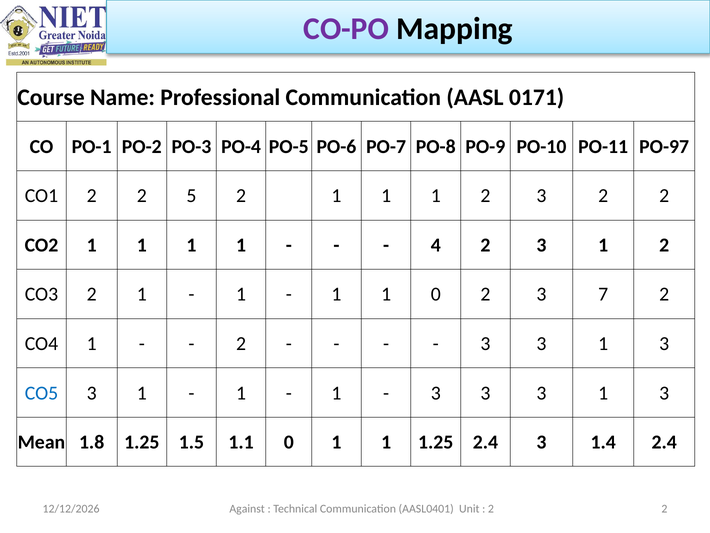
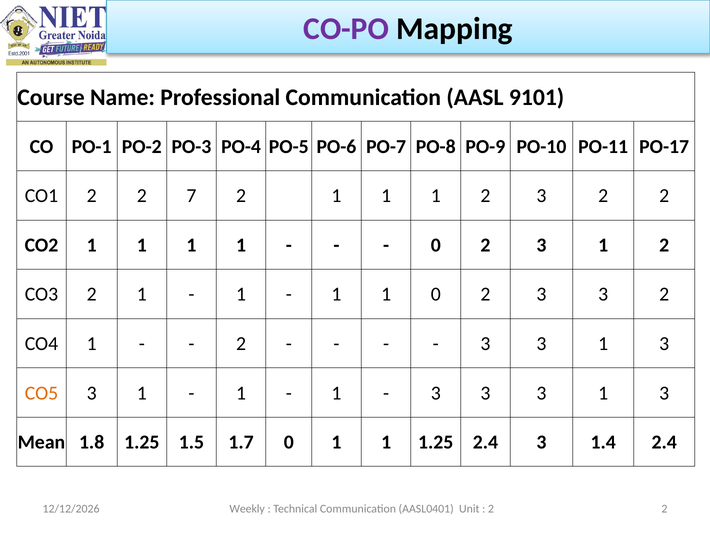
0171: 0171 -> 9101 (537, 97)
PO-97: PO-97 -> PO-17 (664, 147)
5: 5 -> 7 (191, 196)
4: 4 -> 0 (436, 245)
2 3 7: 7 -> 3 (603, 294)
CO5 colour: blue -> orange (41, 393)
1.1: 1.1 -> 1.7 (241, 442)
Against: Against -> Weekly (247, 509)
